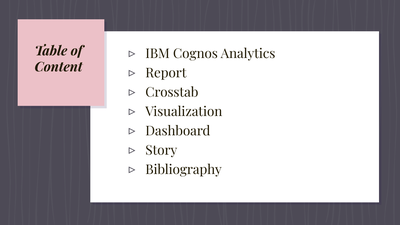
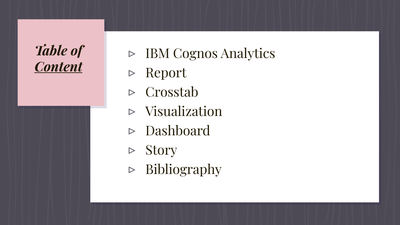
Content underline: none -> present (58, 67)
